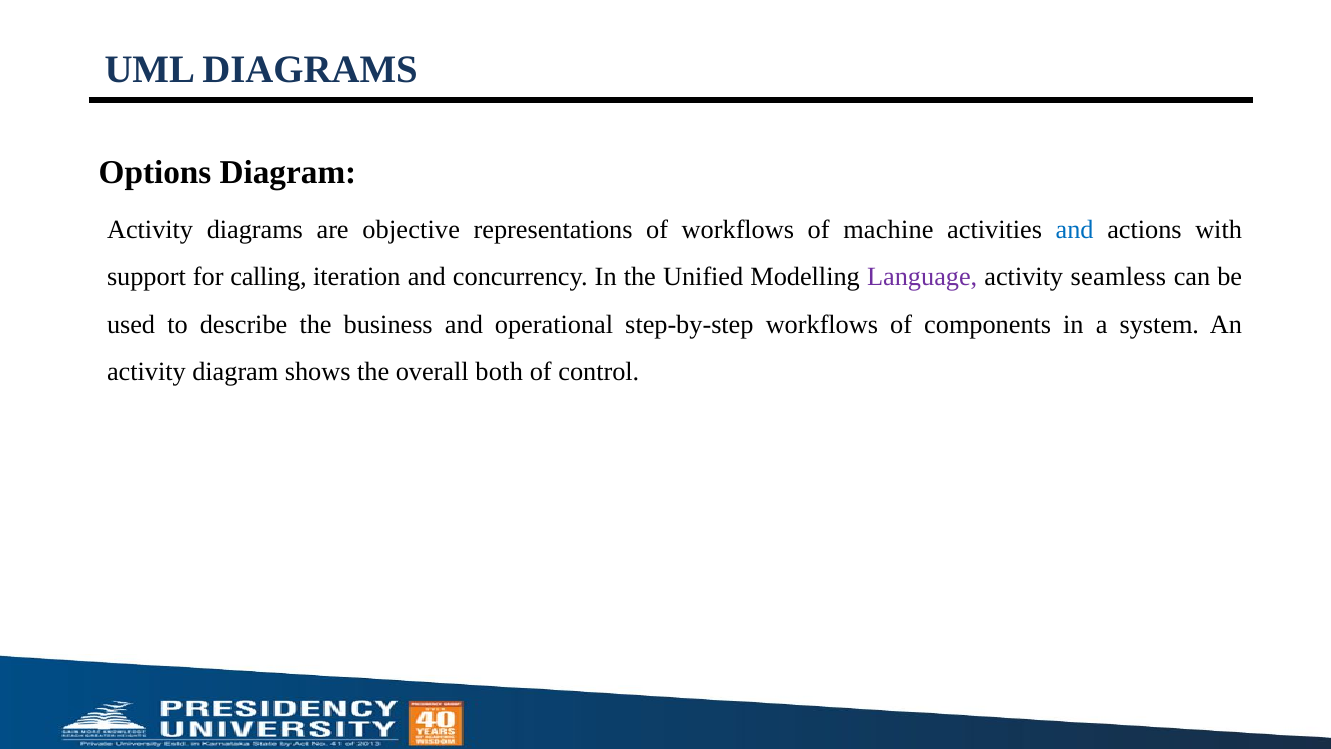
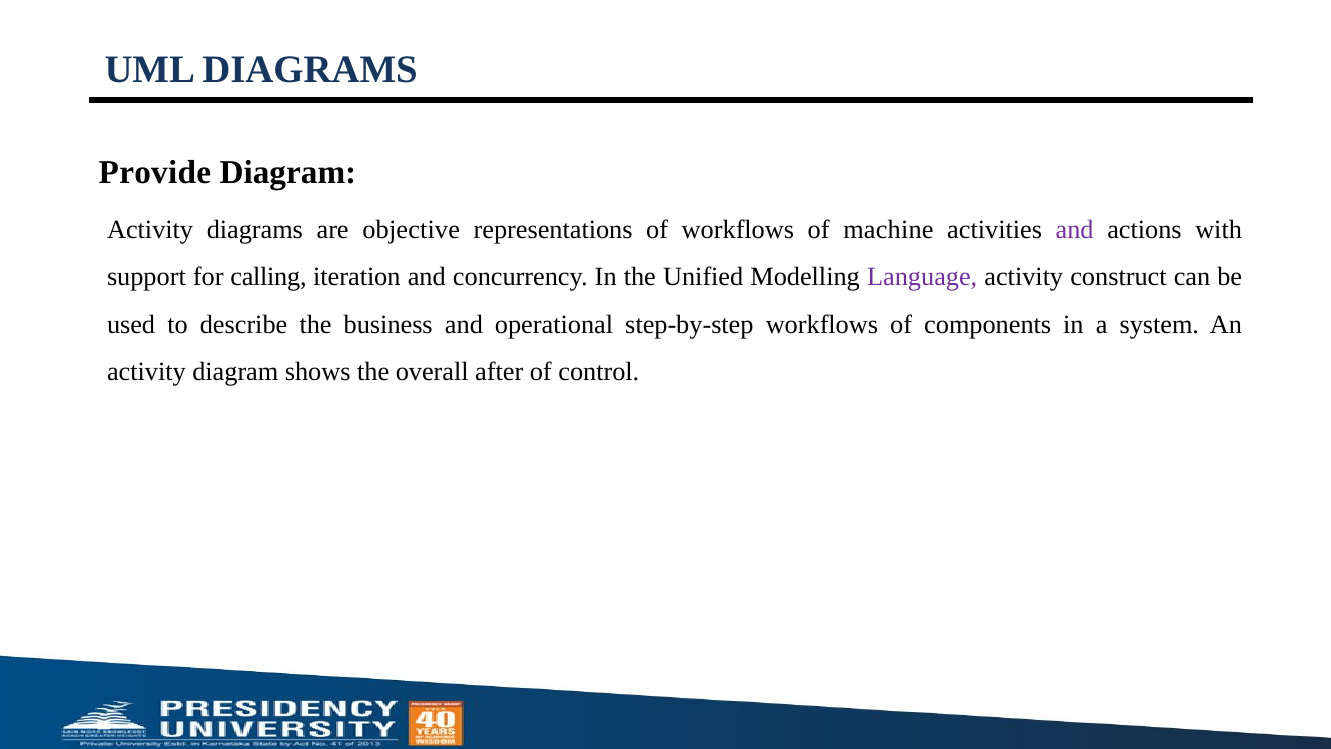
Options: Options -> Provide (155, 172)
and colour: blue -> purple (1075, 230)
seamless: seamless -> construct (1118, 277)
both: both -> after (499, 372)
